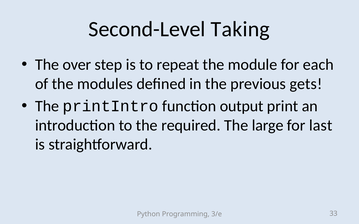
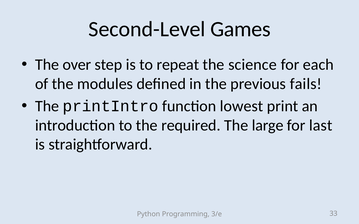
Taking: Taking -> Games (240, 29)
module: module -> science (253, 65)
gets: gets -> fails (306, 84)
output: output -> lowest (242, 106)
